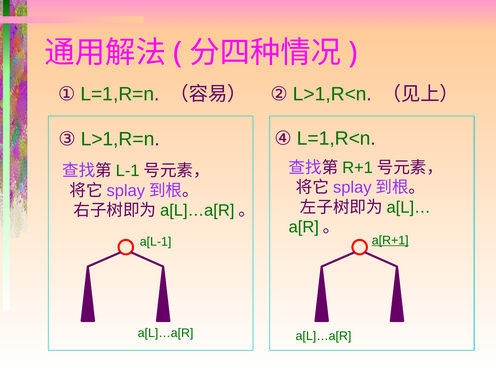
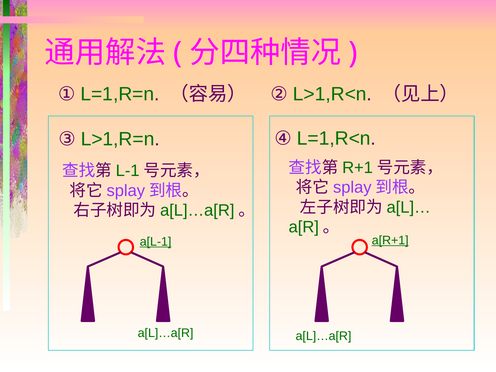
a[L-1 underline: none -> present (156, 242)
